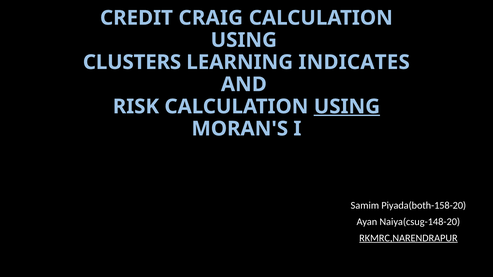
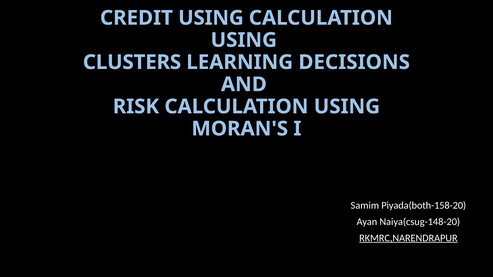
CREDIT CRAIG: CRAIG -> USING (211, 18)
INDICATES: INDICATES -> DECISIONS (354, 62)
USING underline: present -> none (347, 107)
